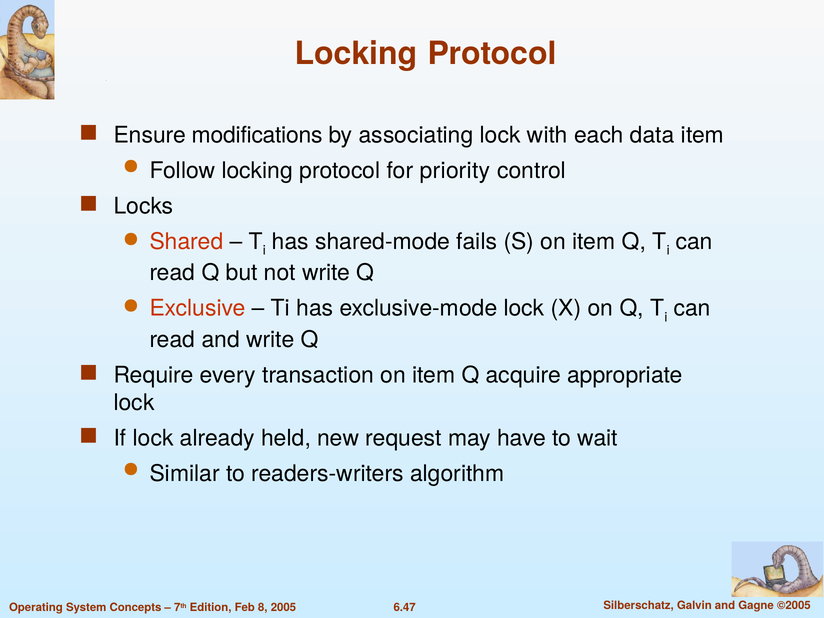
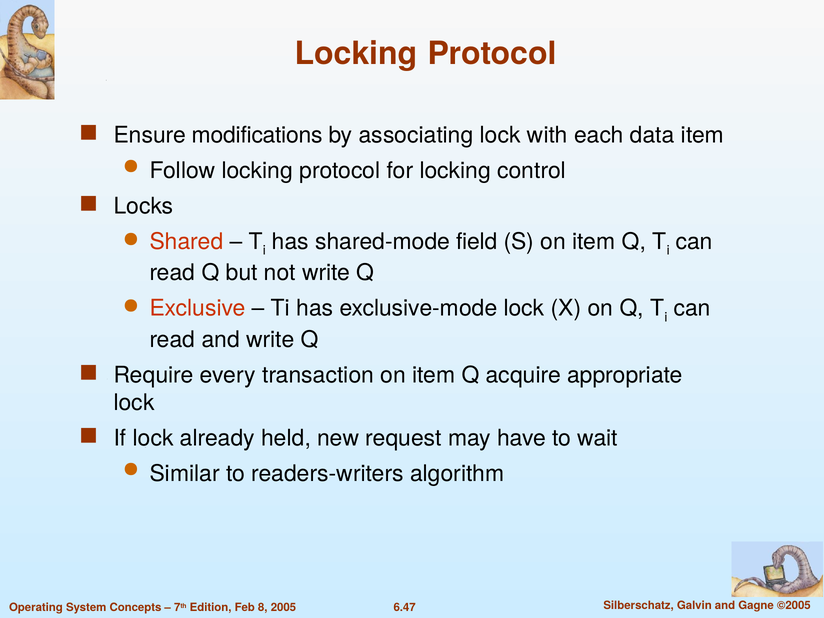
for priority: priority -> locking (455, 171)
fails: fails -> field (477, 242)
